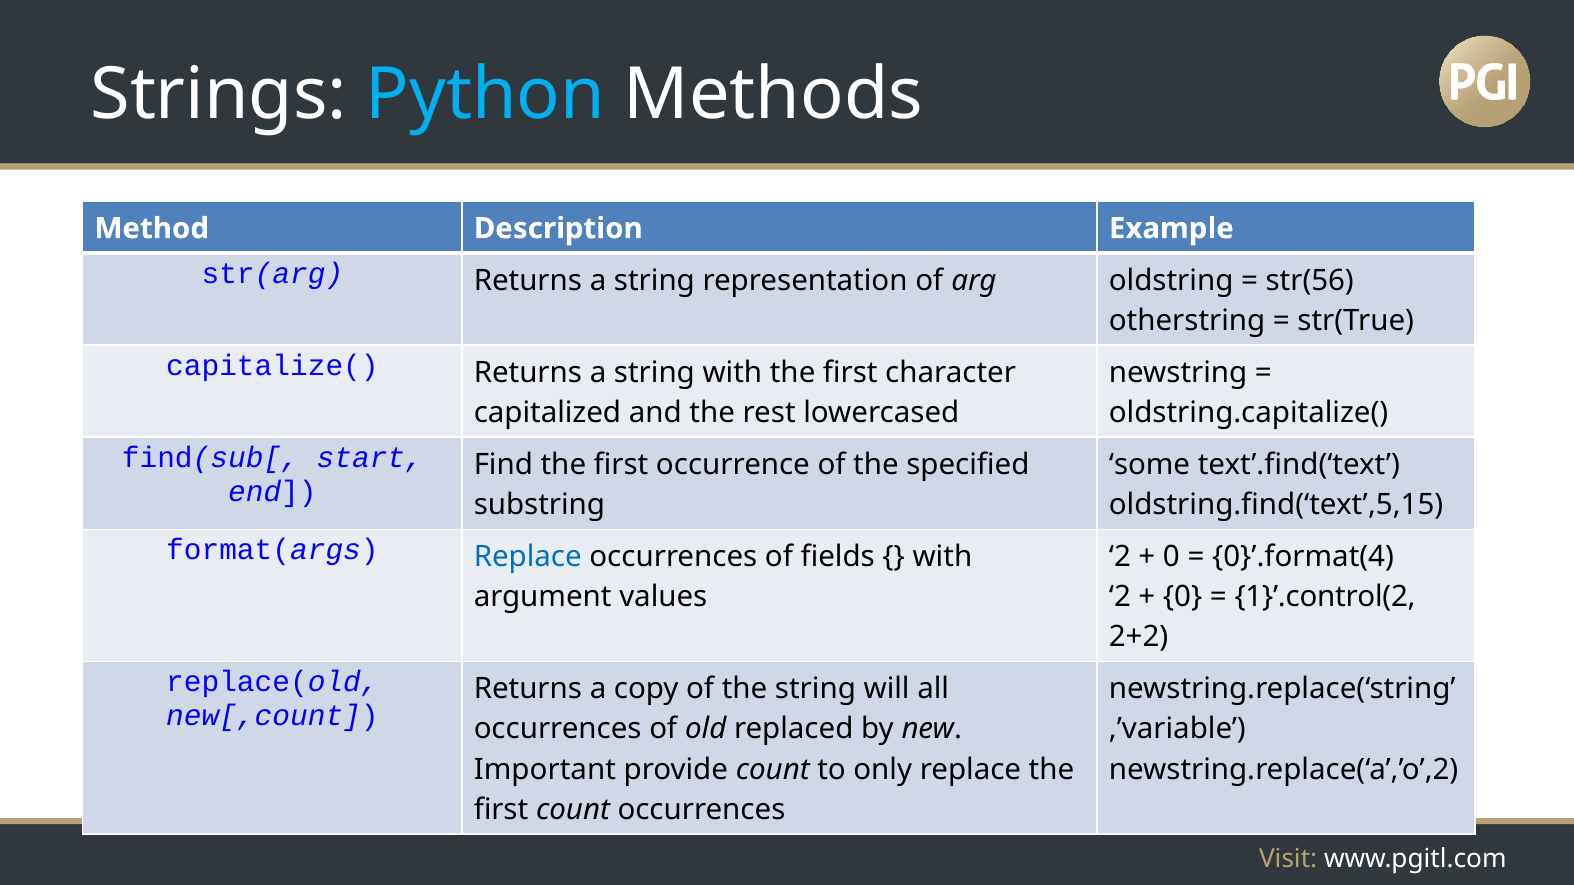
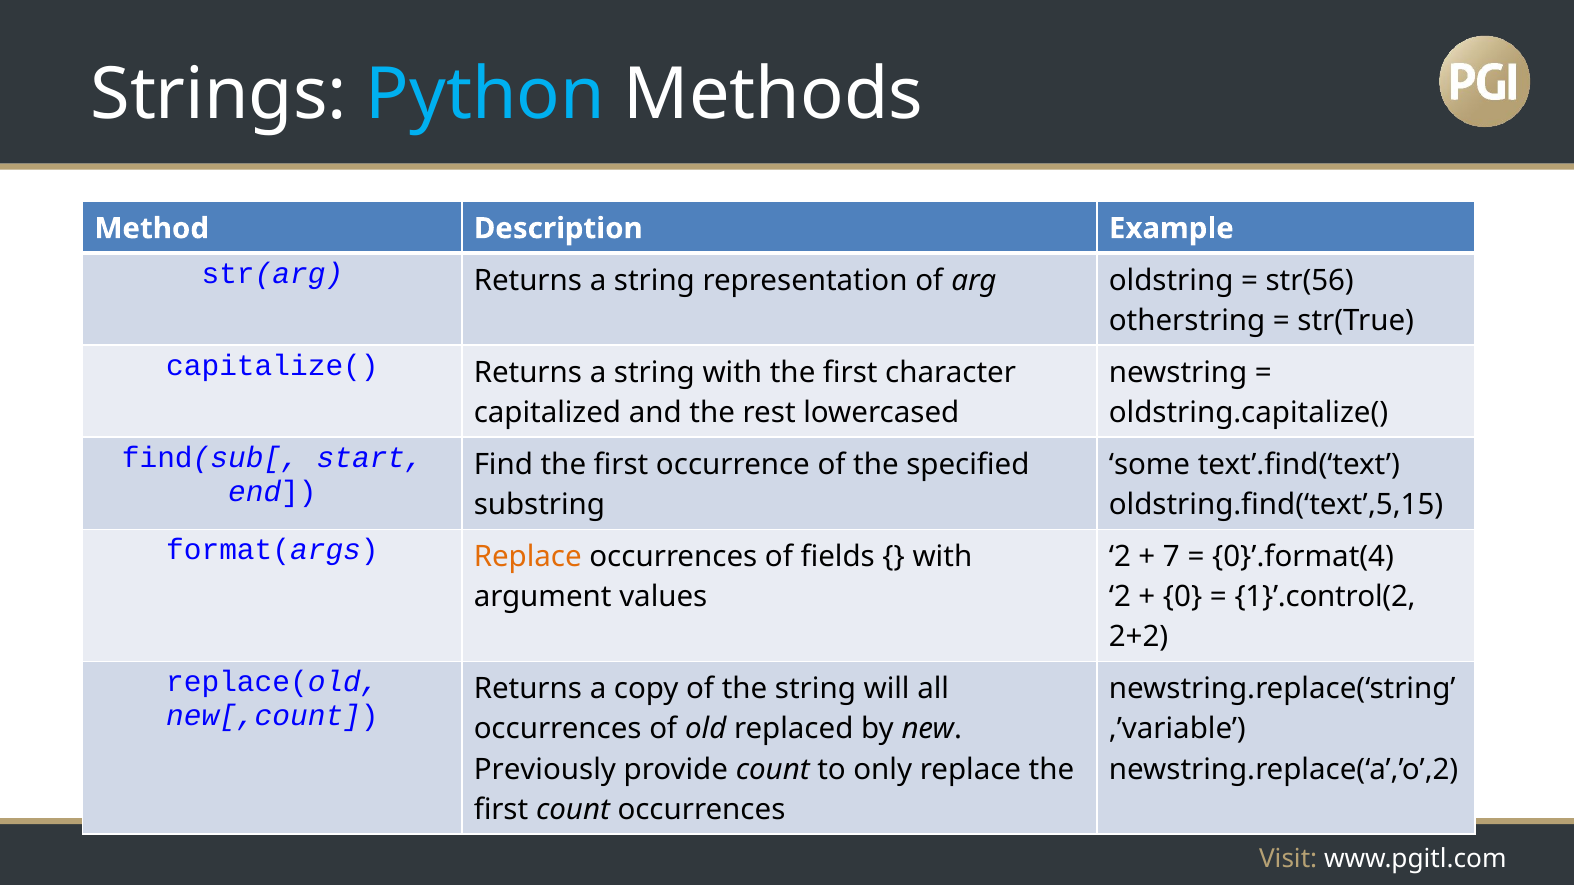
Replace colour: blue -> orange (528, 557)
0: 0 -> 7 (1171, 557)
Important: Important -> Previously (545, 770)
